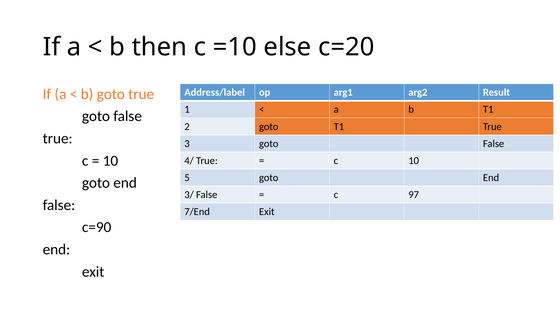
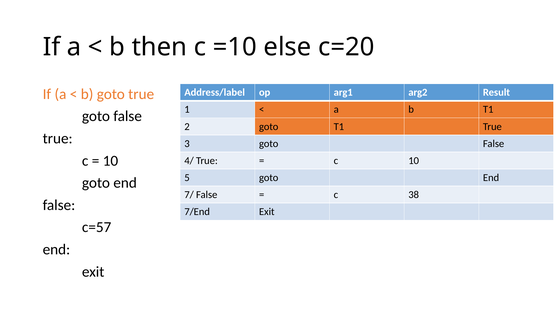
3/: 3/ -> 7/ (189, 195)
97: 97 -> 38 (414, 195)
c=90: c=90 -> c=57 (97, 227)
